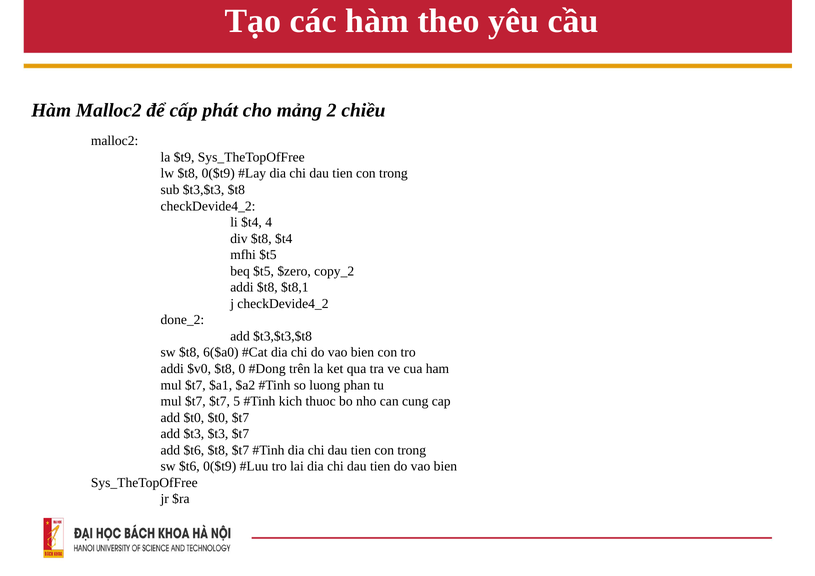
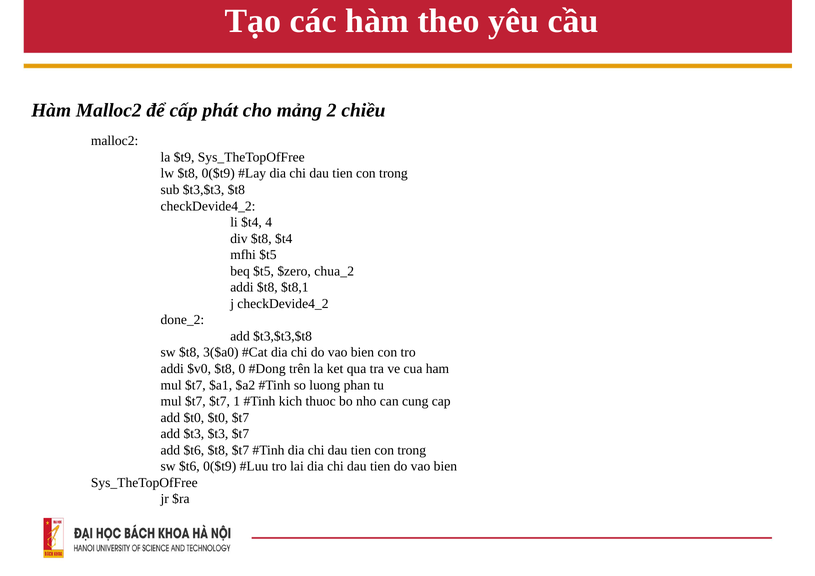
copy_2: copy_2 -> chua_2 (334, 271)
6($a0: 6($a0 -> 3($a0 (221, 352)
5: 5 -> 1 (237, 401)
